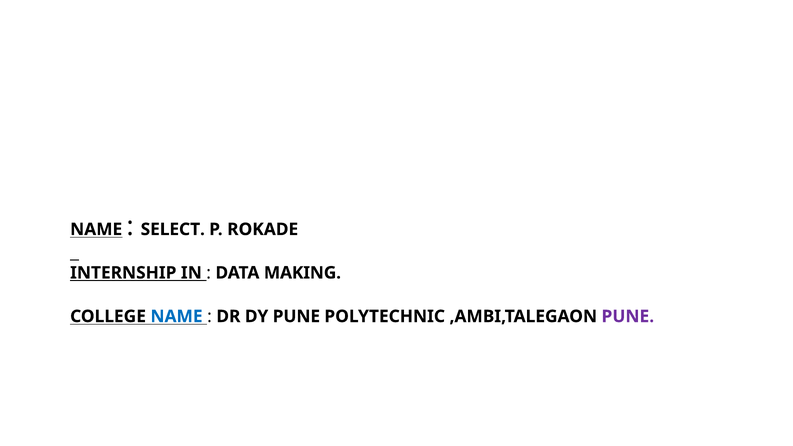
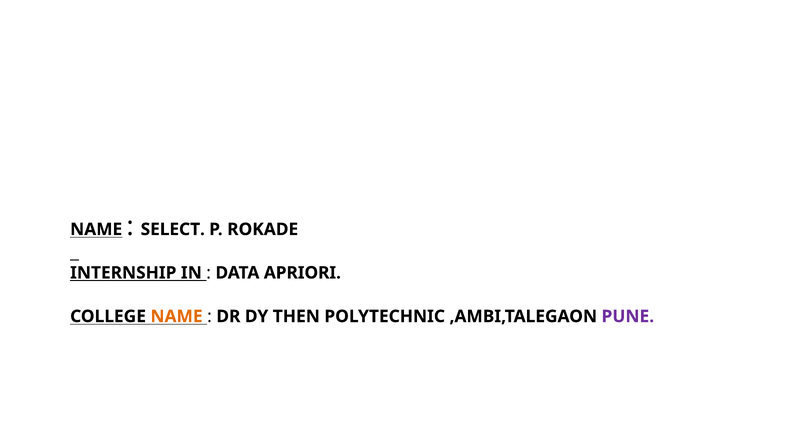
MAKING: MAKING -> APRIORI (302, 273)
NAME colour: blue -> orange (177, 316)
DY PUNE: PUNE -> THEN (296, 316)
